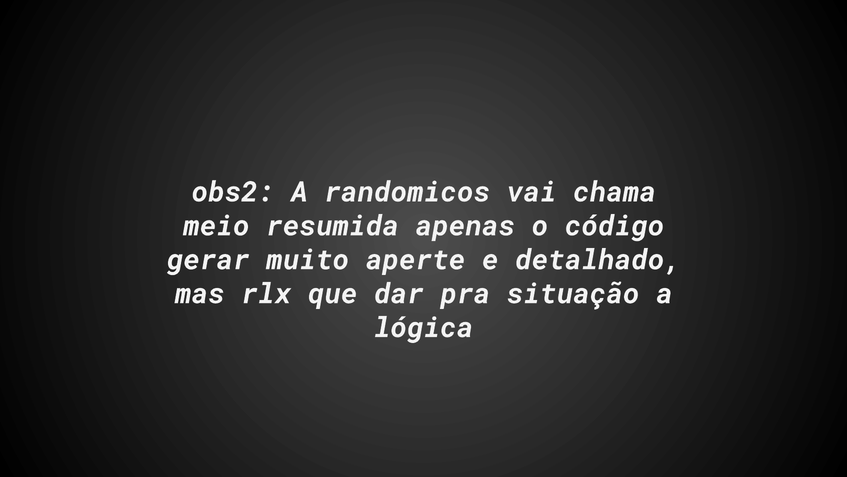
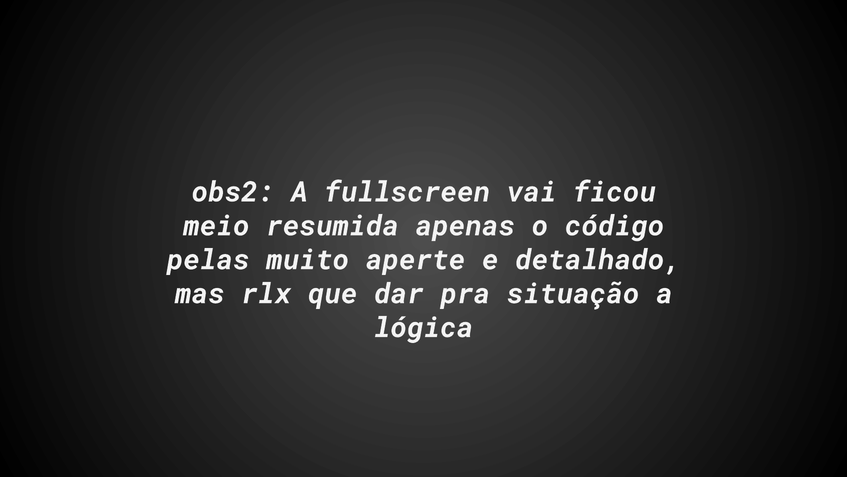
randomicos: randomicos -> fullscreen (407, 192)
chama: chama -> ficou (615, 192)
gerar: gerar -> pelas (208, 260)
